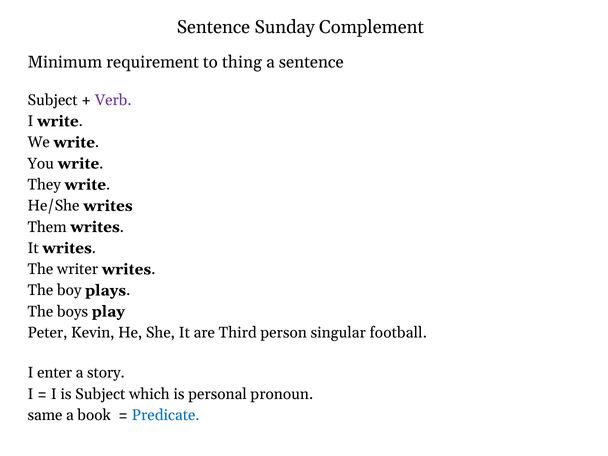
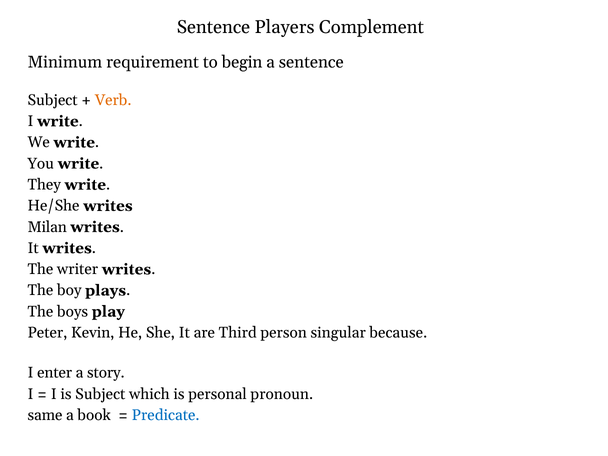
Sunday: Sunday -> Players (285, 27)
thing: thing -> begin (242, 62)
Verb colour: purple -> orange (113, 100)
Them: Them -> Milan (47, 227)
football: football -> because (398, 333)
